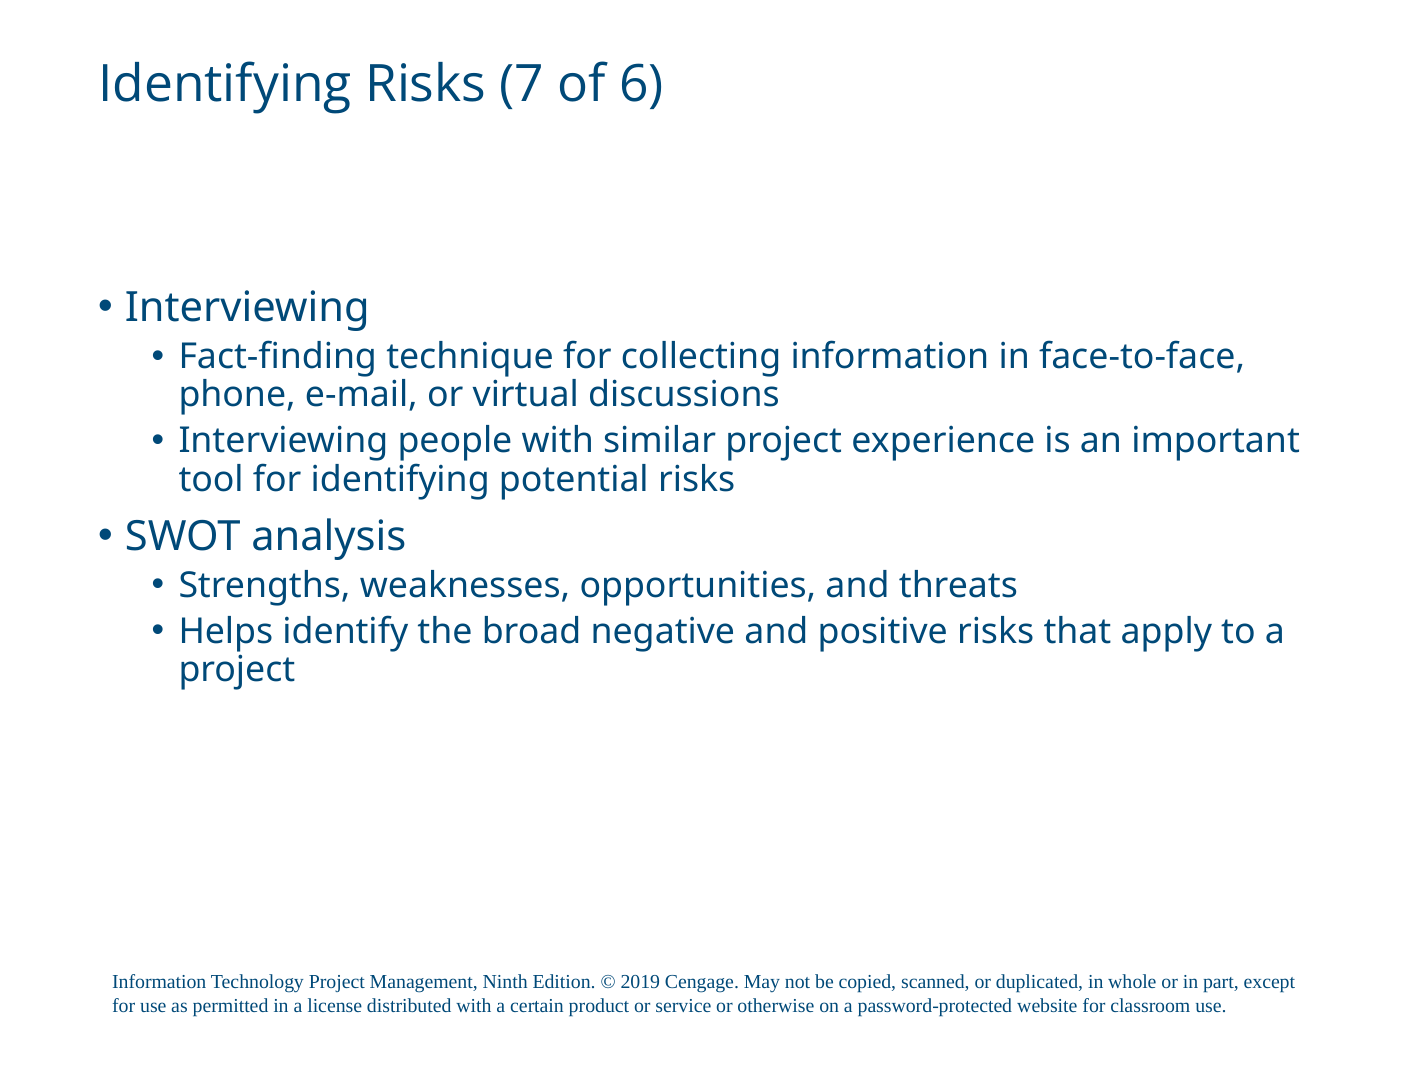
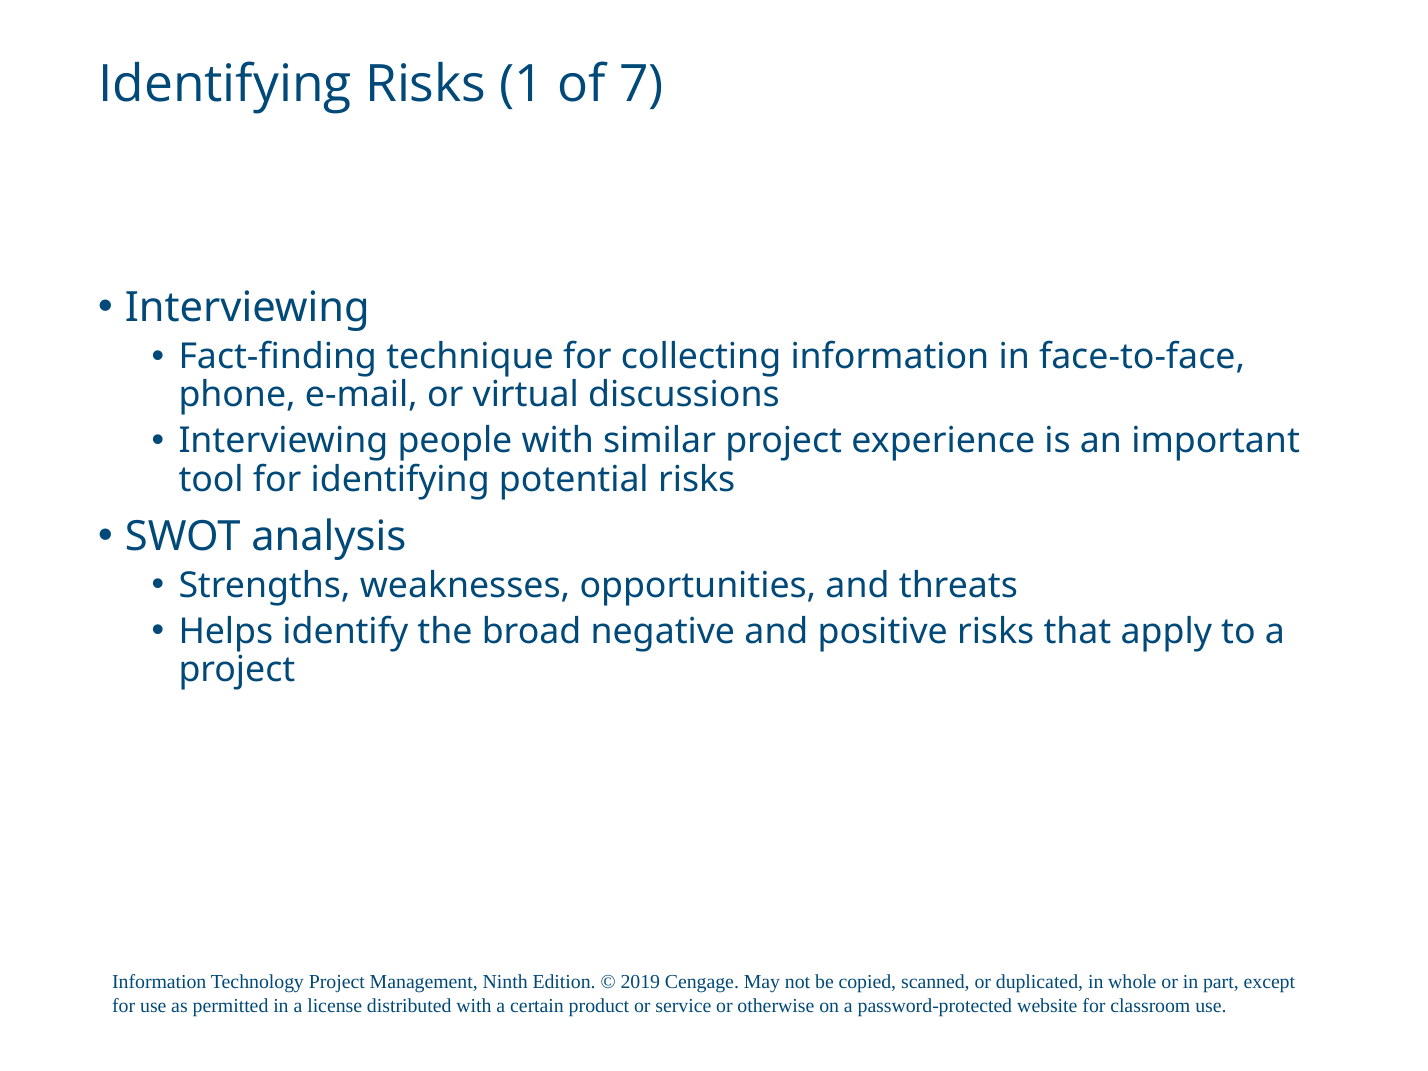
7: 7 -> 1 (522, 85)
6: 6 -> 7 (642, 85)
